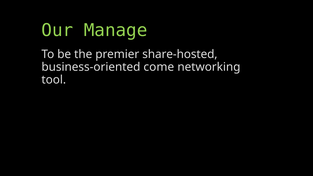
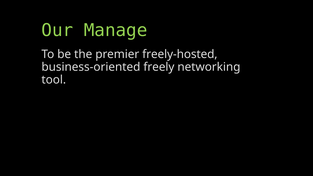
share-hosted: share-hosted -> freely-hosted (180, 54)
come: come -> freely (159, 67)
